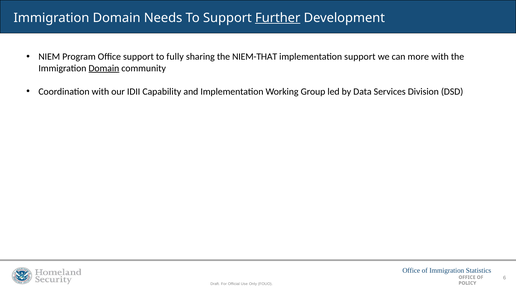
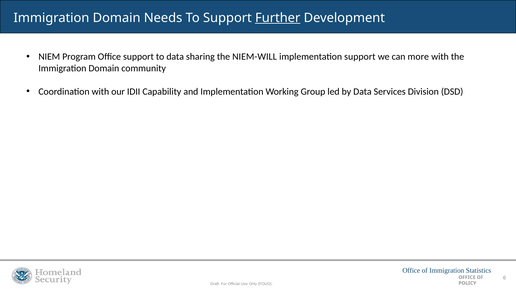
to fully: fully -> data (175, 57)
NIEM-THAT: NIEM-THAT -> NIEM-WILL (255, 57)
Domain underline: present -> none (104, 68)
